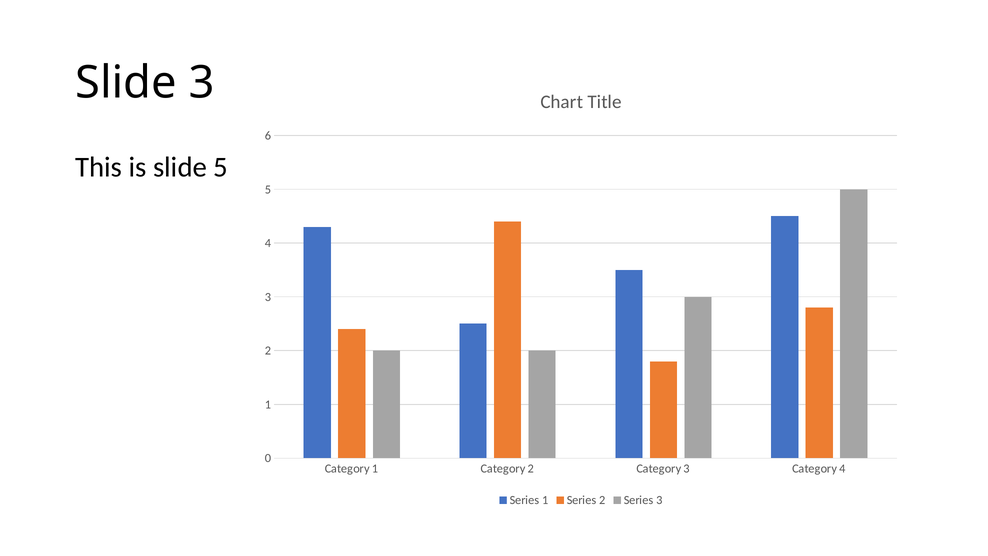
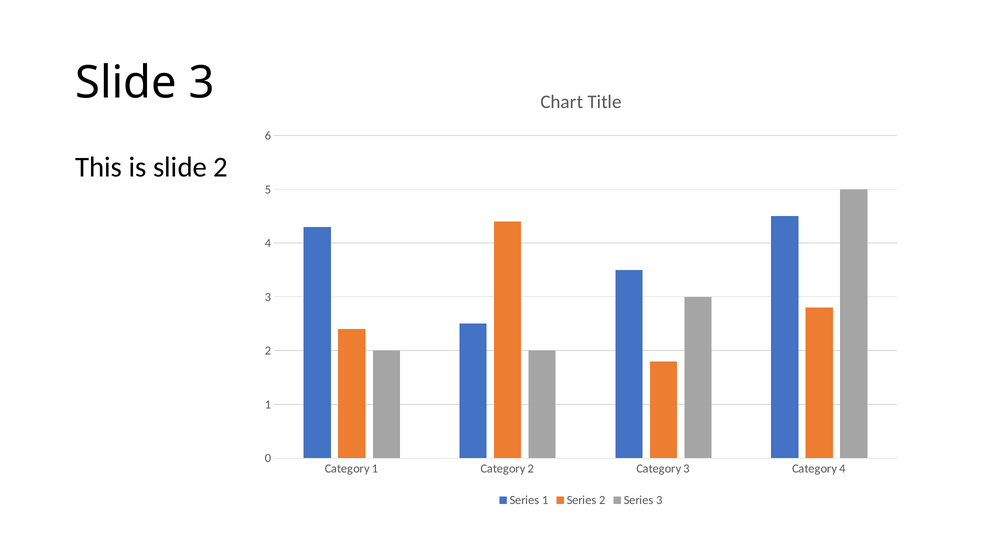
slide 5: 5 -> 2 (221, 167)
